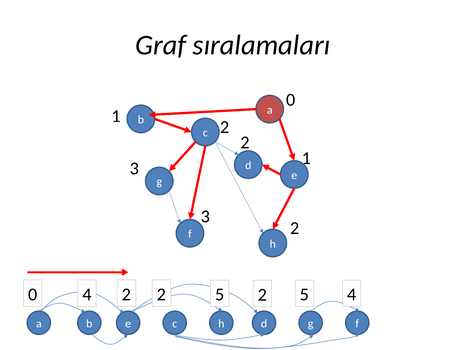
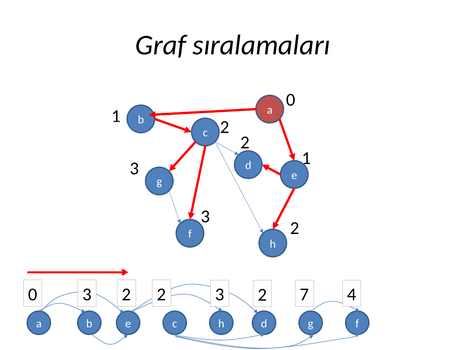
0 4: 4 -> 3 (87, 294)
5: 5 -> 3 (220, 294)
5: 5 -> 7 (304, 294)
